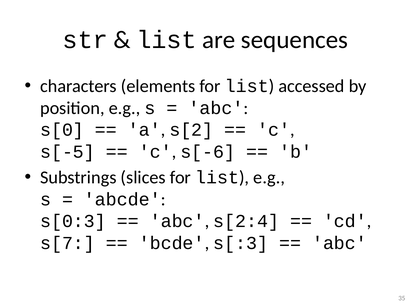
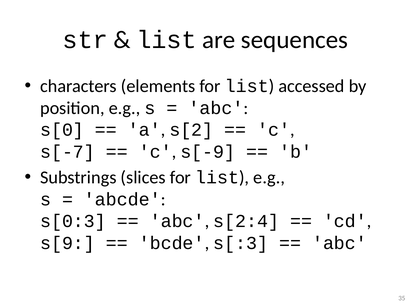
s[-5: s[-5 -> s[-7 (67, 152)
s[-6: s[-6 -> s[-9 (208, 152)
s[7: s[7 -> s[9 (67, 243)
